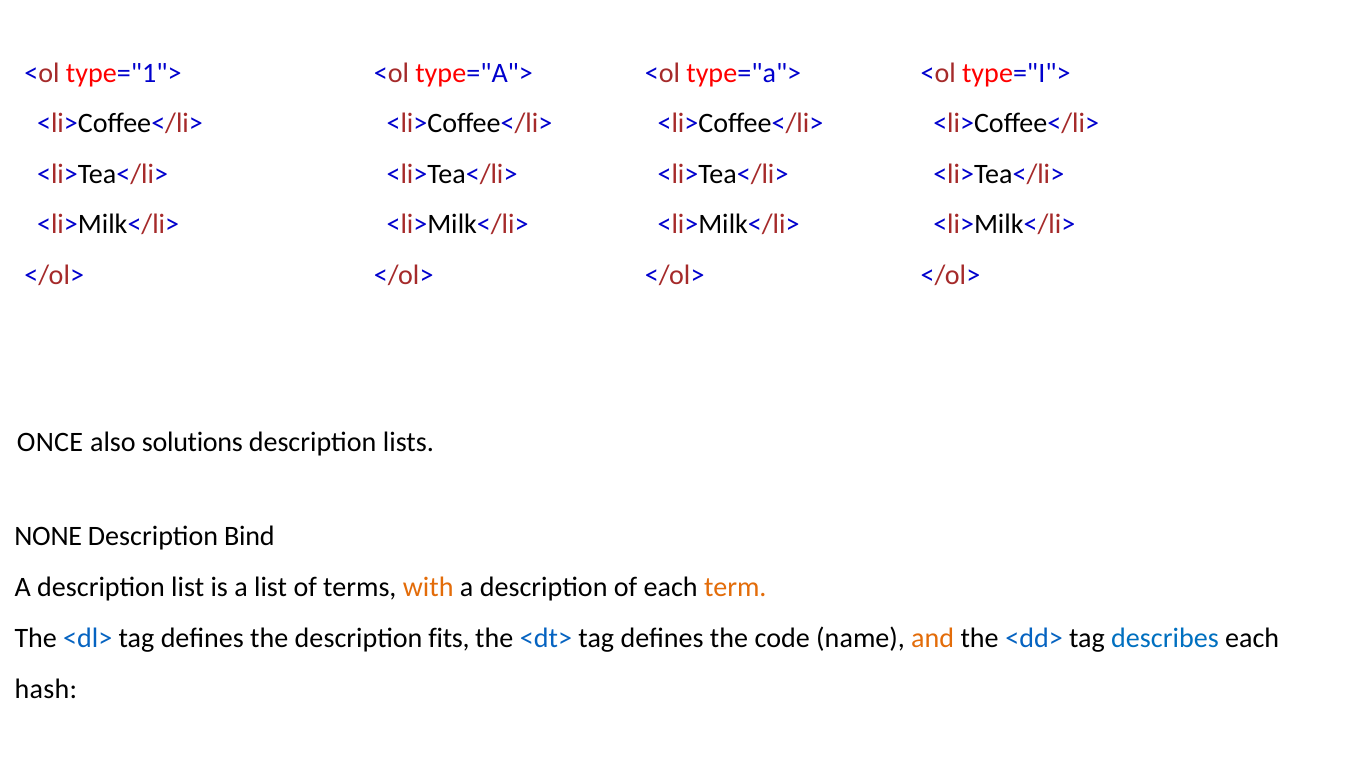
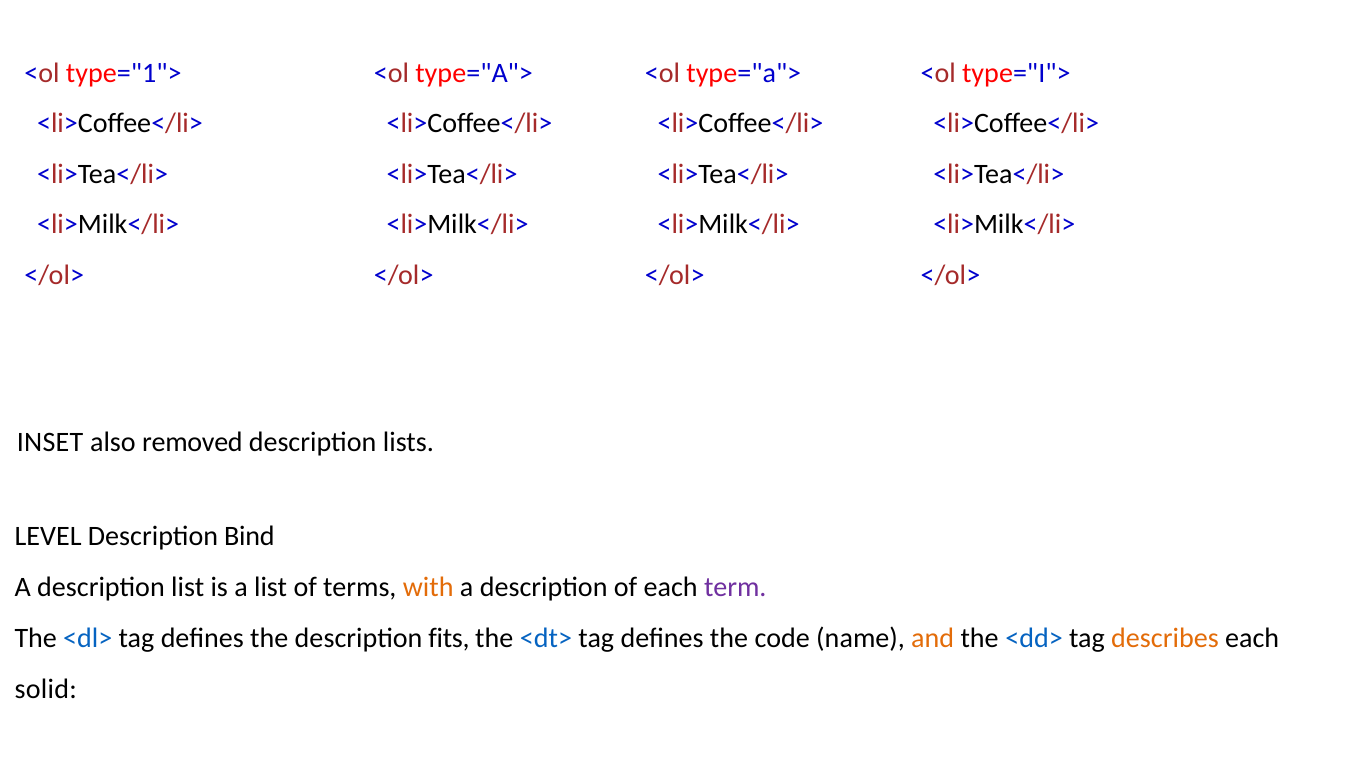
ONCE: ONCE -> INSET (50, 442)
solutions: solutions -> removed (192, 442)
NONE: NONE -> LEVEL (48, 536)
term colour: orange -> purple (735, 587)
describes colour: blue -> orange (1165, 638)
hash: hash -> solid (46, 689)
